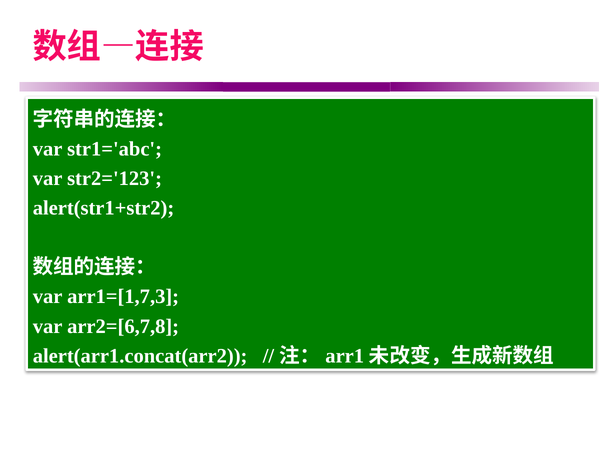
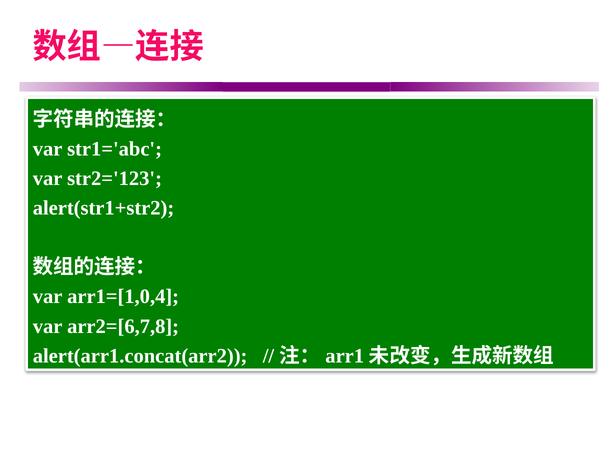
arr1=[1,7,3: arr1=[1,7,3 -> arr1=[1,0,4 (123, 297)
